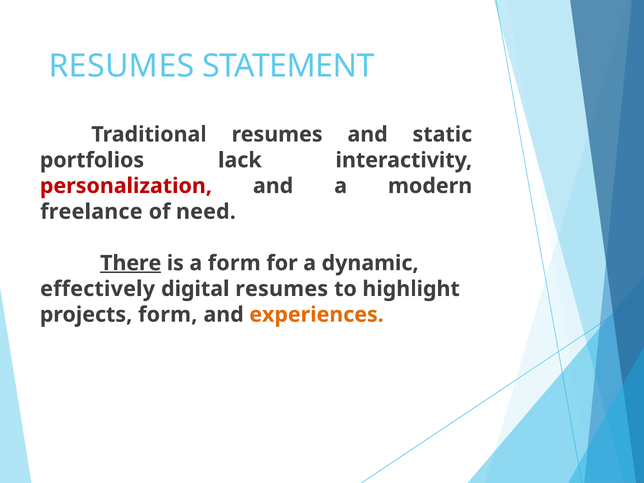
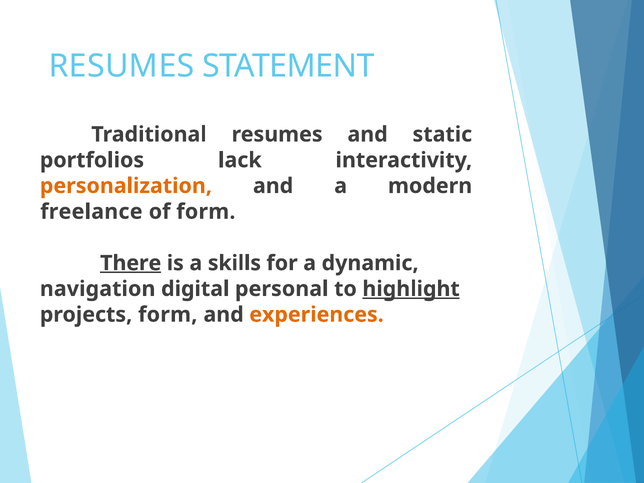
personalization colour: red -> orange (126, 186)
of need: need -> form (206, 212)
a form: form -> skills (234, 263)
effectively: effectively -> navigation (98, 289)
digital resumes: resumes -> personal (282, 289)
highlight underline: none -> present (411, 289)
